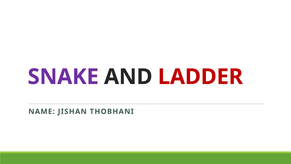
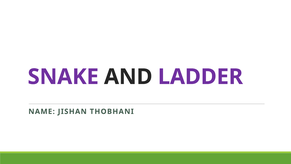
LADDER colour: red -> purple (200, 77)
